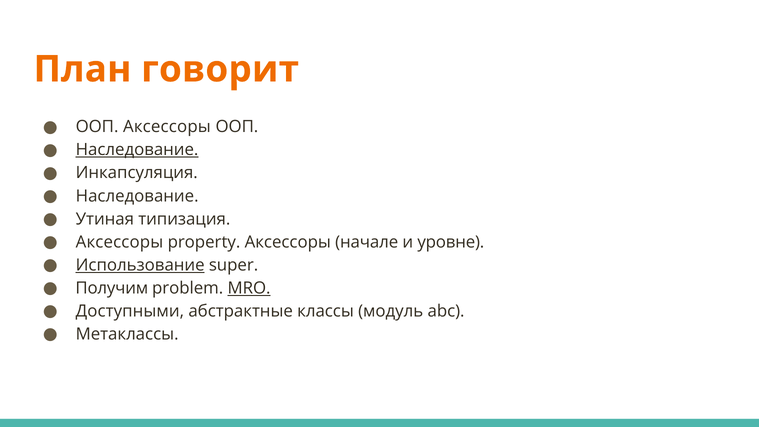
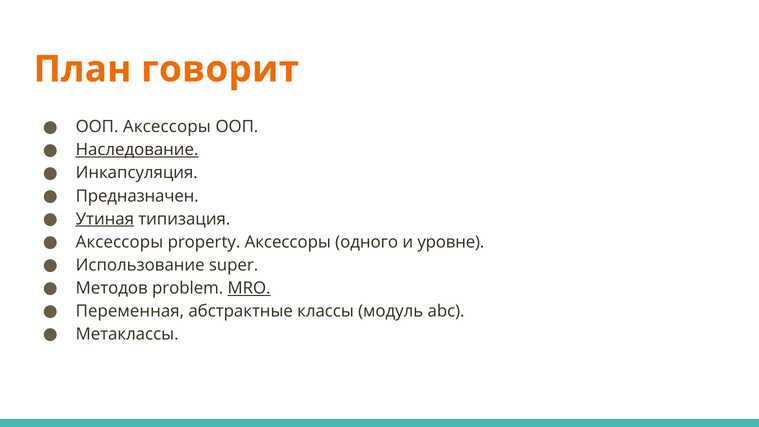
Наследование: Наследование -> Предназначен (137, 196)
Утиная underline: none -> present (105, 219)
начале: начале -> одного (367, 242)
Использование underline: present -> none (140, 265)
Получим: Получим -> Методов (112, 288)
Доступными: Доступными -> Переменная (130, 311)
